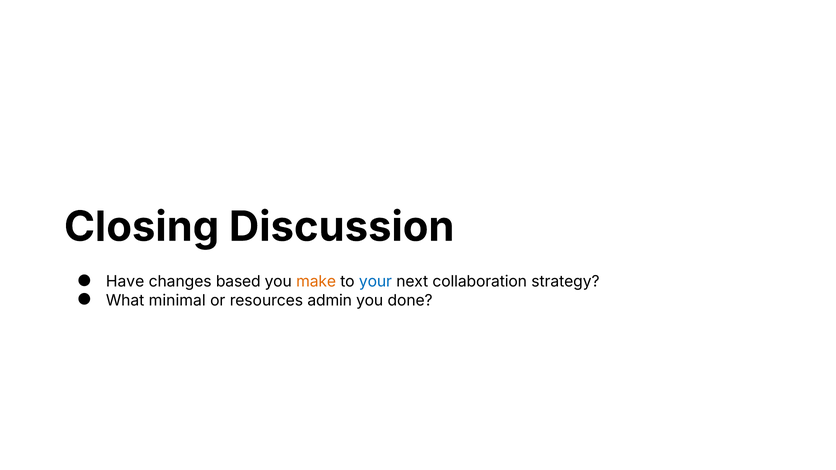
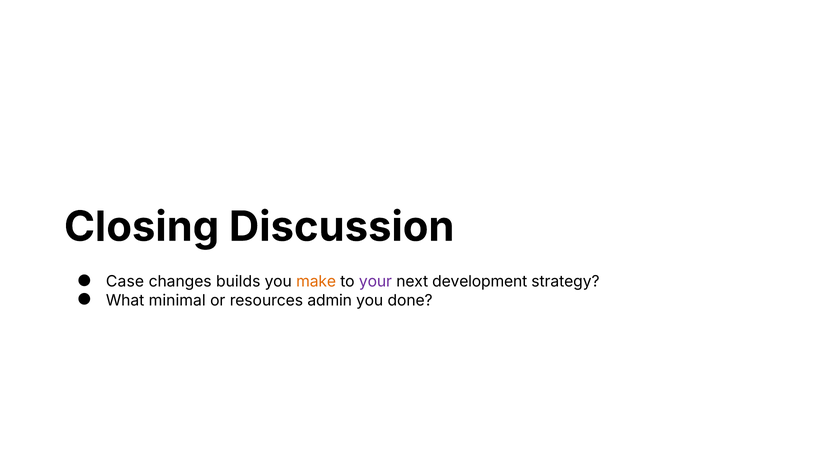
Have: Have -> Case (125, 282)
based: based -> builds (238, 282)
your colour: blue -> purple (375, 282)
collaboration: collaboration -> development (480, 282)
